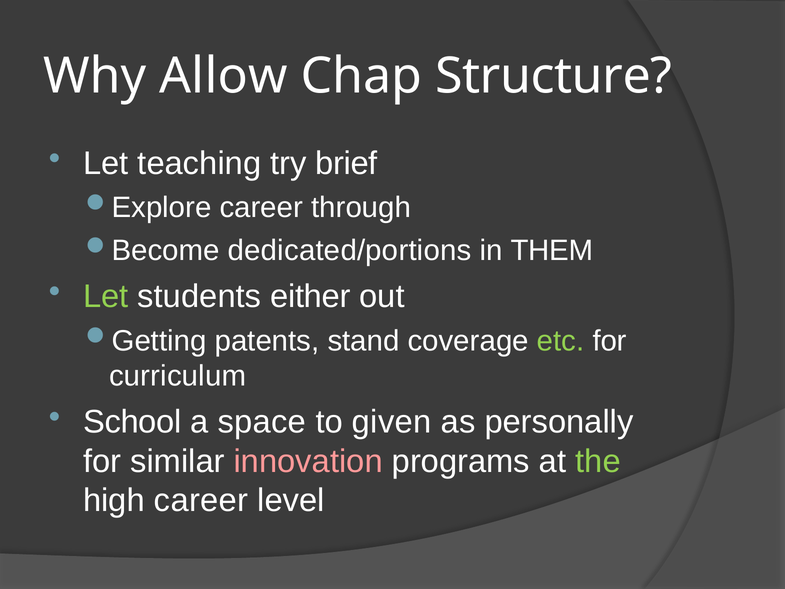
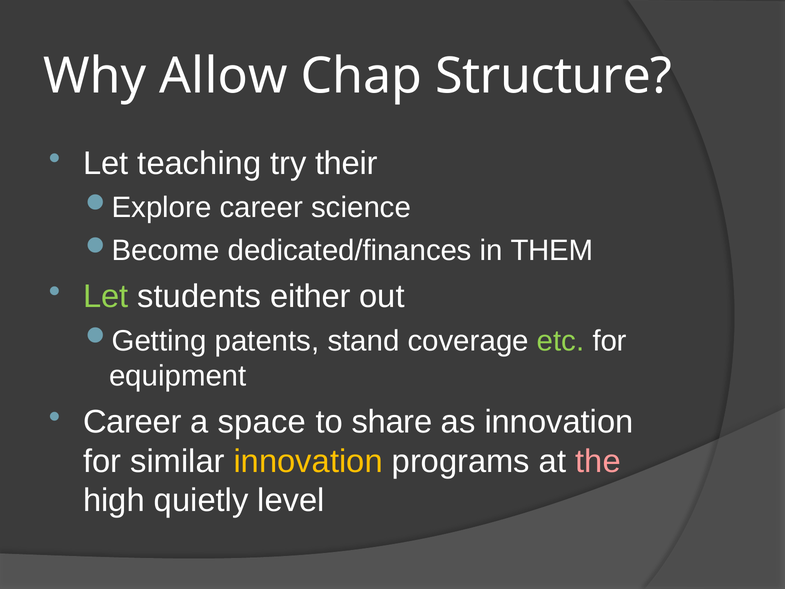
brief: brief -> their (346, 163)
through: through -> science (361, 208)
dedicated/portions: dedicated/portions -> dedicated/finances (350, 250)
curriculum: curriculum -> equipment (178, 376)
School: School -> Career (132, 422)
given: given -> share (392, 422)
as personally: personally -> innovation (559, 422)
innovation colour: pink -> yellow (308, 461)
the colour: light green -> pink (598, 461)
high career: career -> quietly (201, 500)
